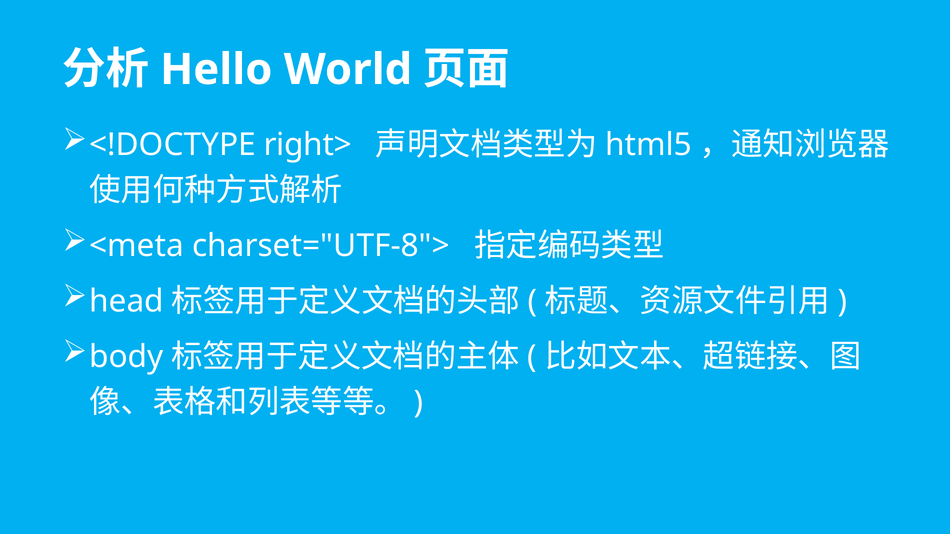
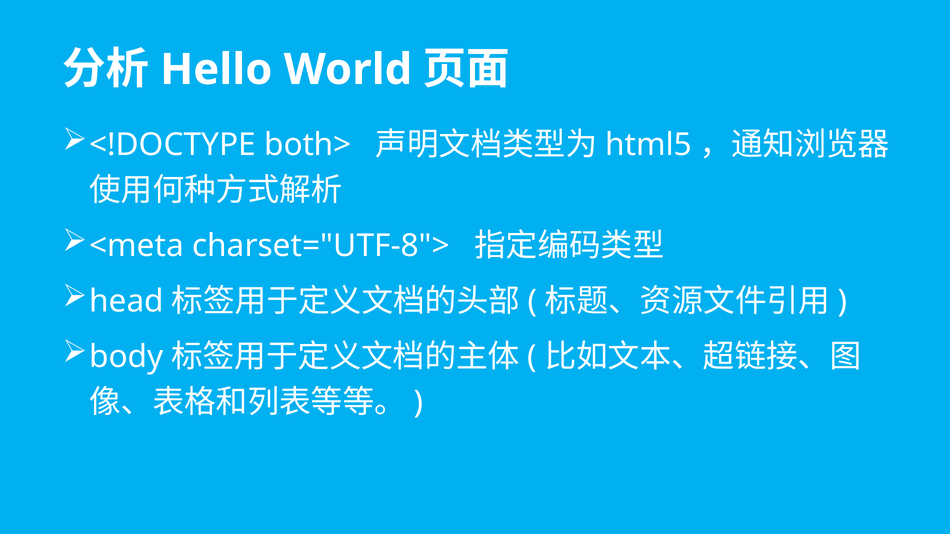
right>: right> -> both> (308, 145)
